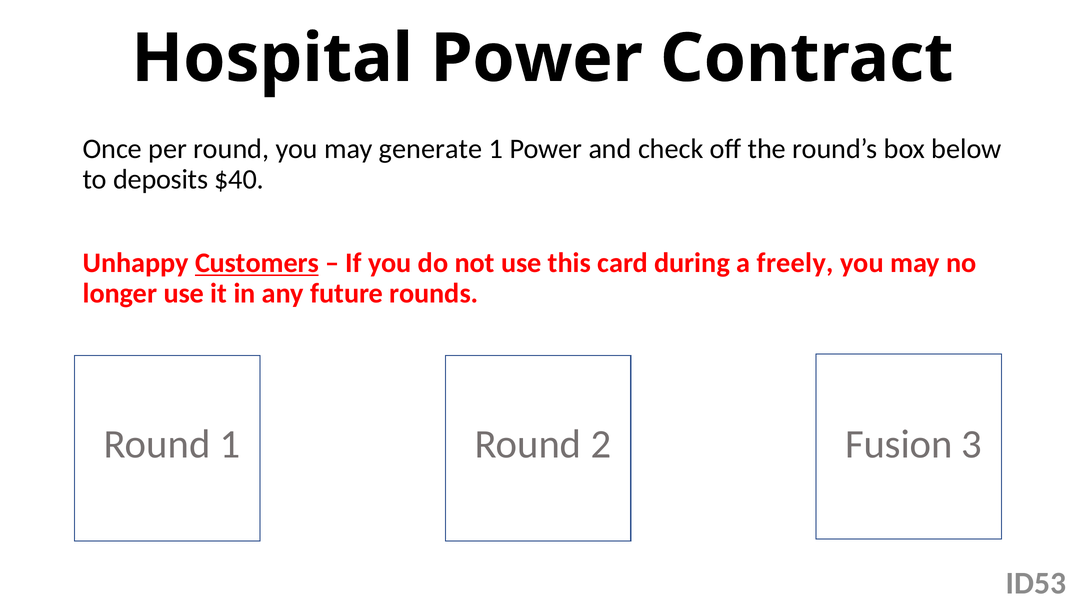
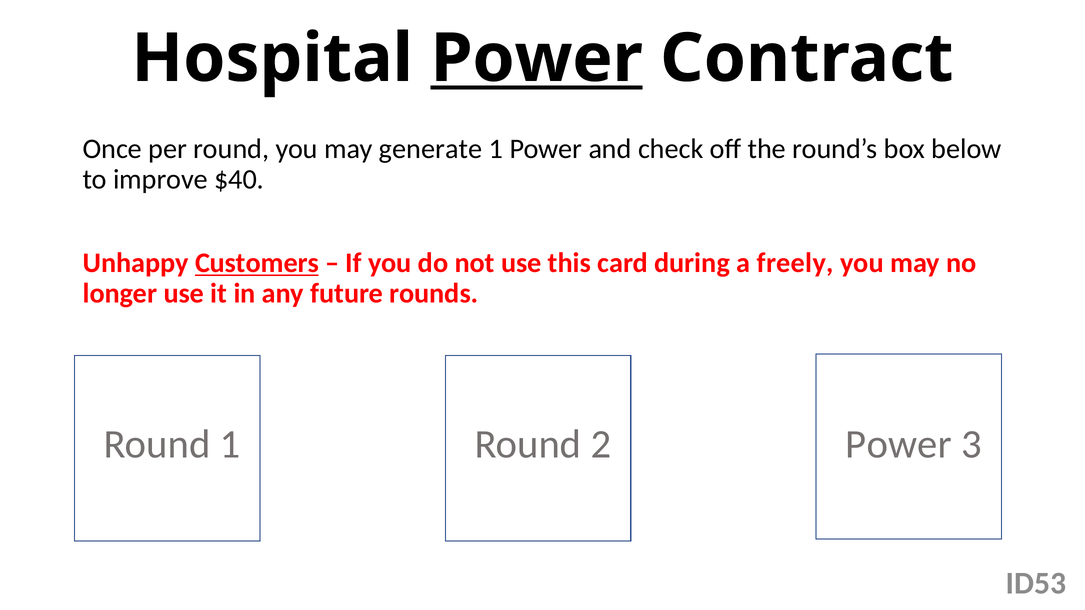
Power underline: none -> present (537, 59)
deposits: deposits -> improve (161, 180)
2 Fusion: Fusion -> Power (899, 445)
